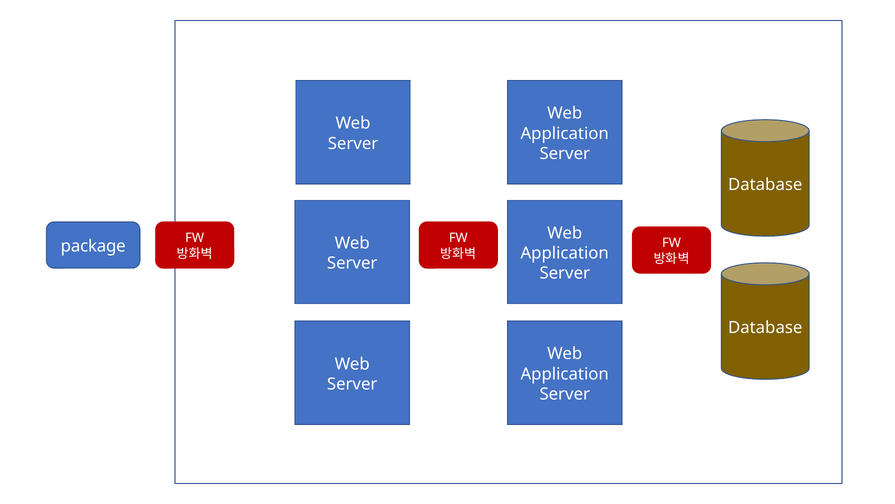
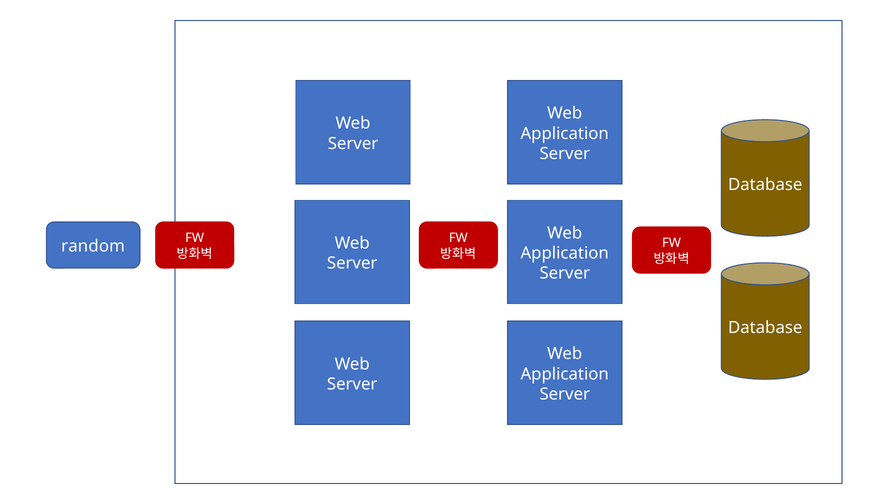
package: package -> random (93, 246)
